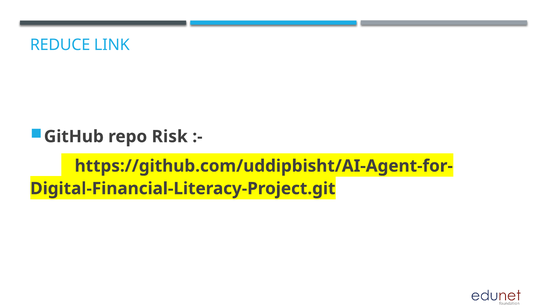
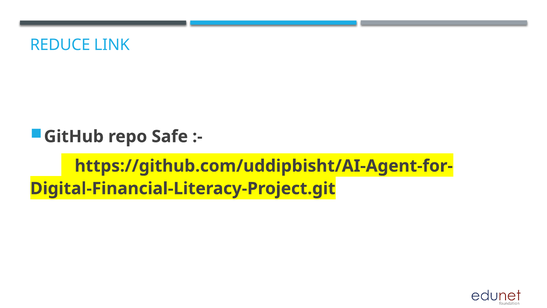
Risk: Risk -> Safe (170, 136)
